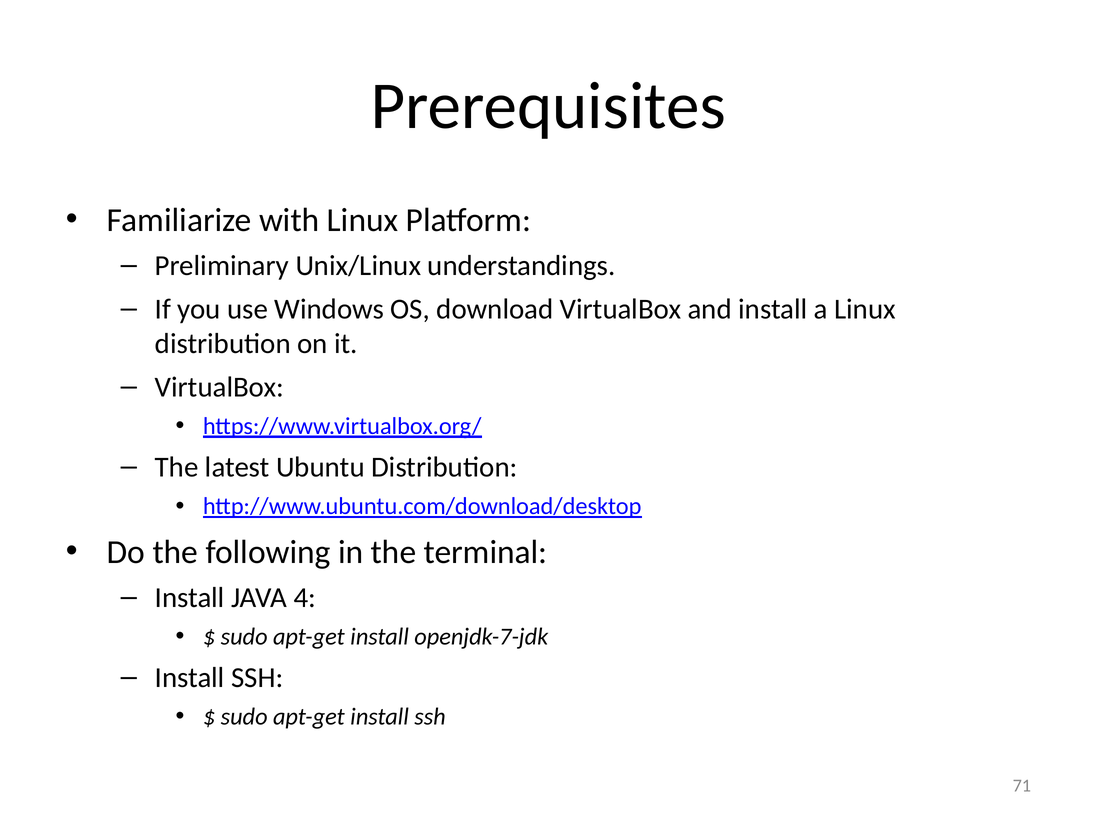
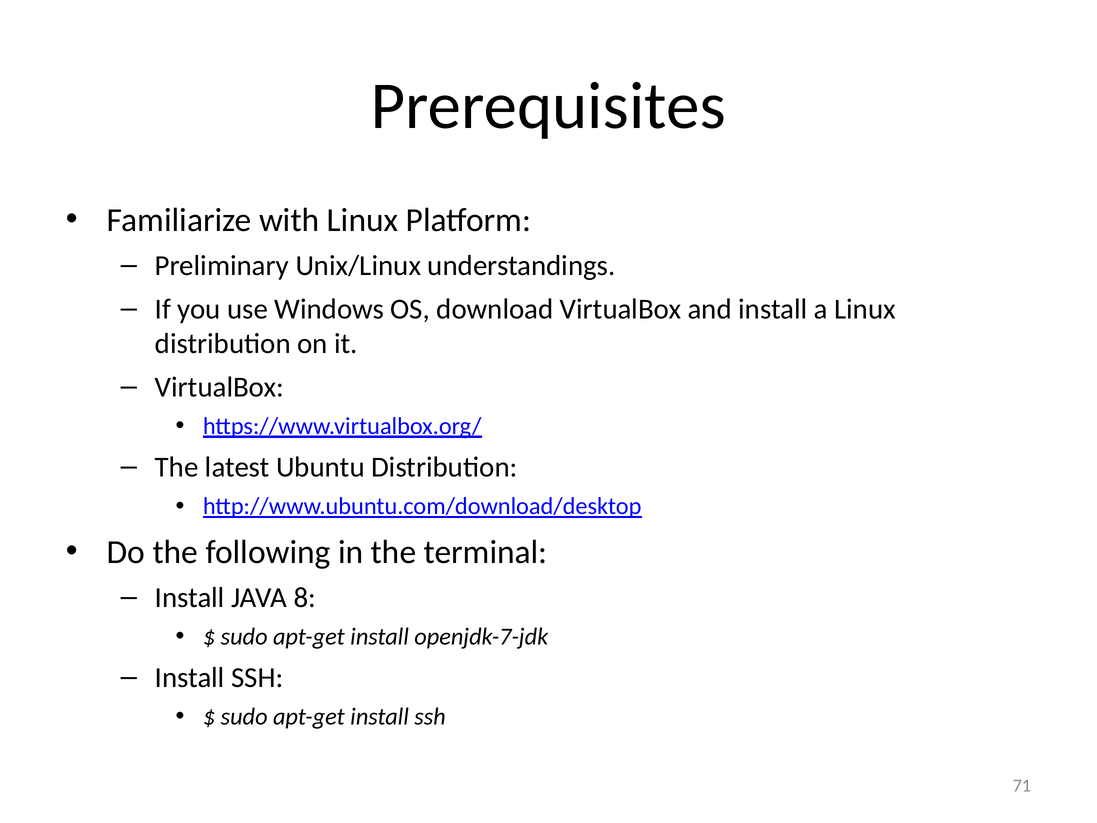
4: 4 -> 8 (305, 598)
